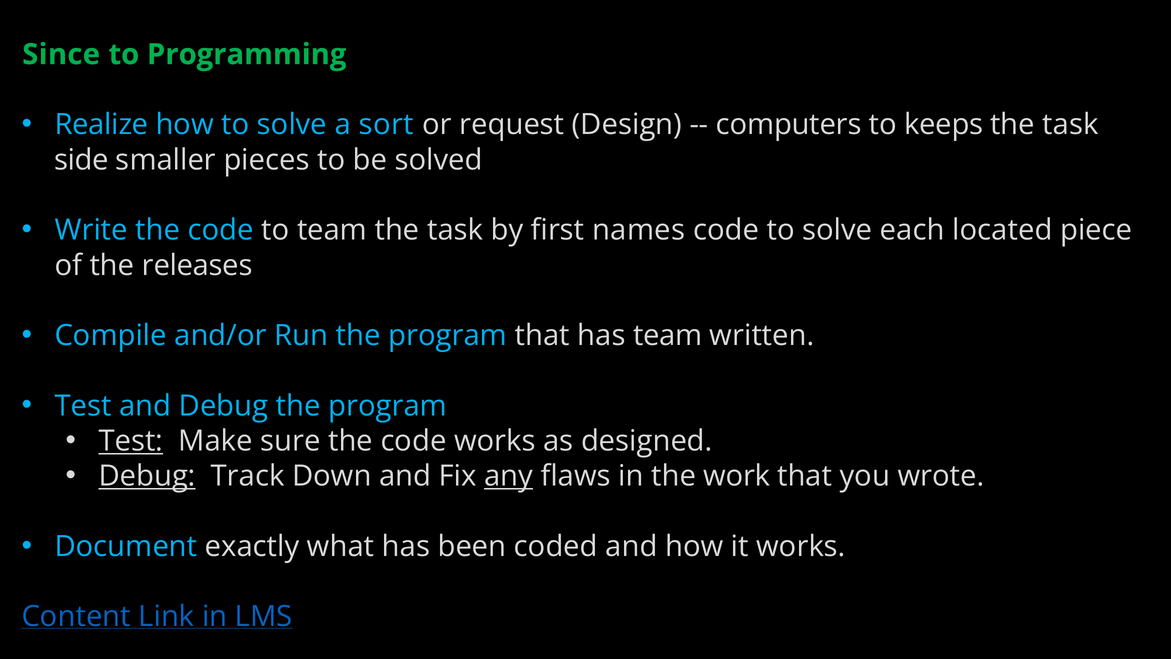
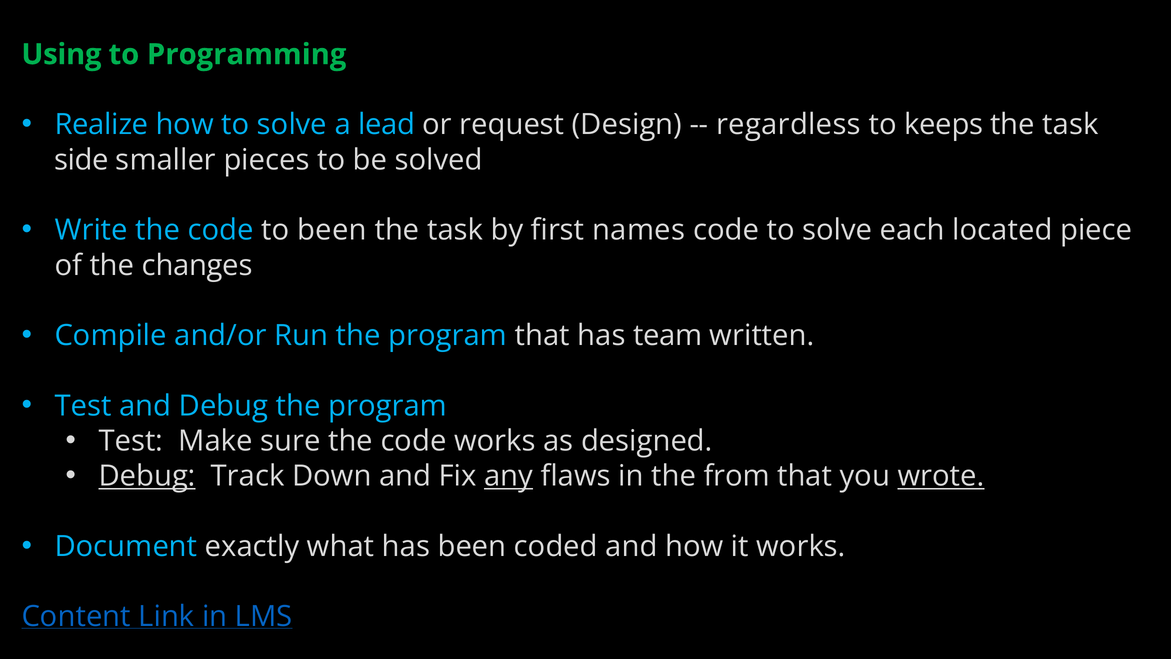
Since: Since -> Using (61, 54)
sort: sort -> lead (387, 125)
computers: computers -> regardless (788, 125)
to team: team -> been (332, 230)
releases: releases -> changes (197, 265)
Test underline: present -> none (131, 441)
work: work -> from (737, 476)
wrote underline: none -> present (941, 476)
